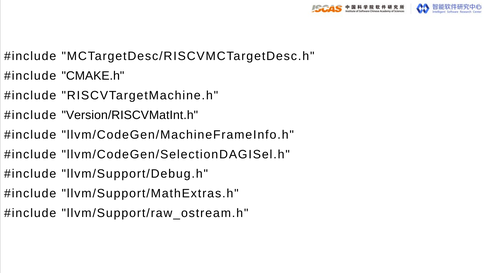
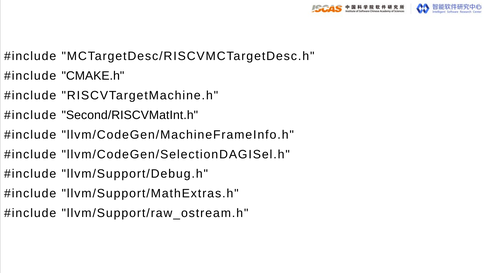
Version/RISCVMatInt.h: Version/RISCVMatInt.h -> Second/RISCVMatInt.h (130, 115)
